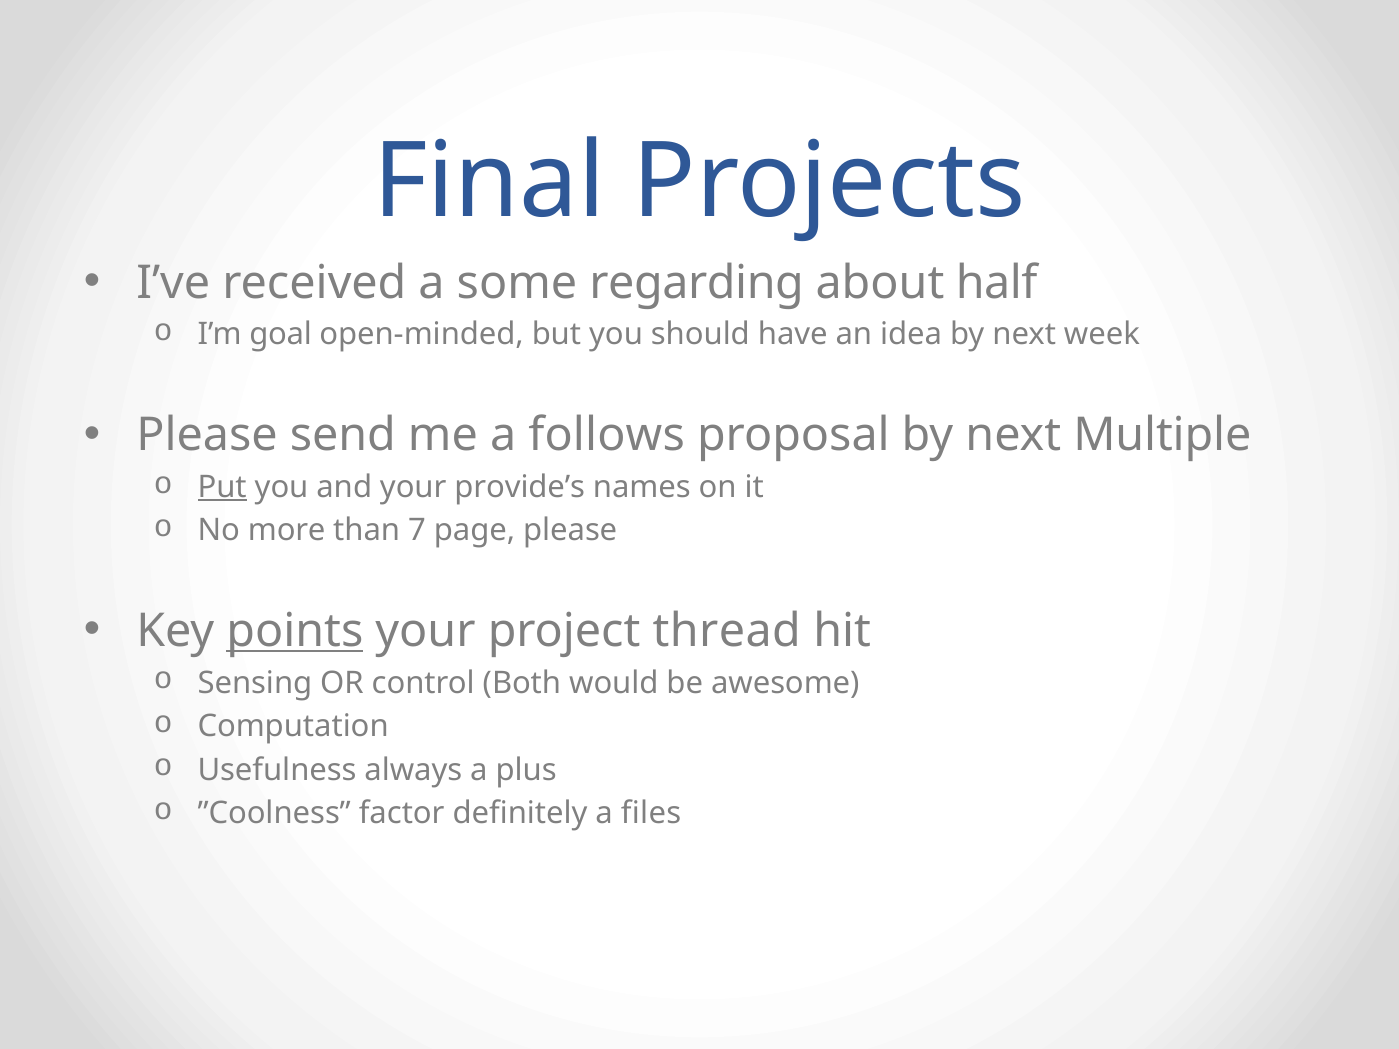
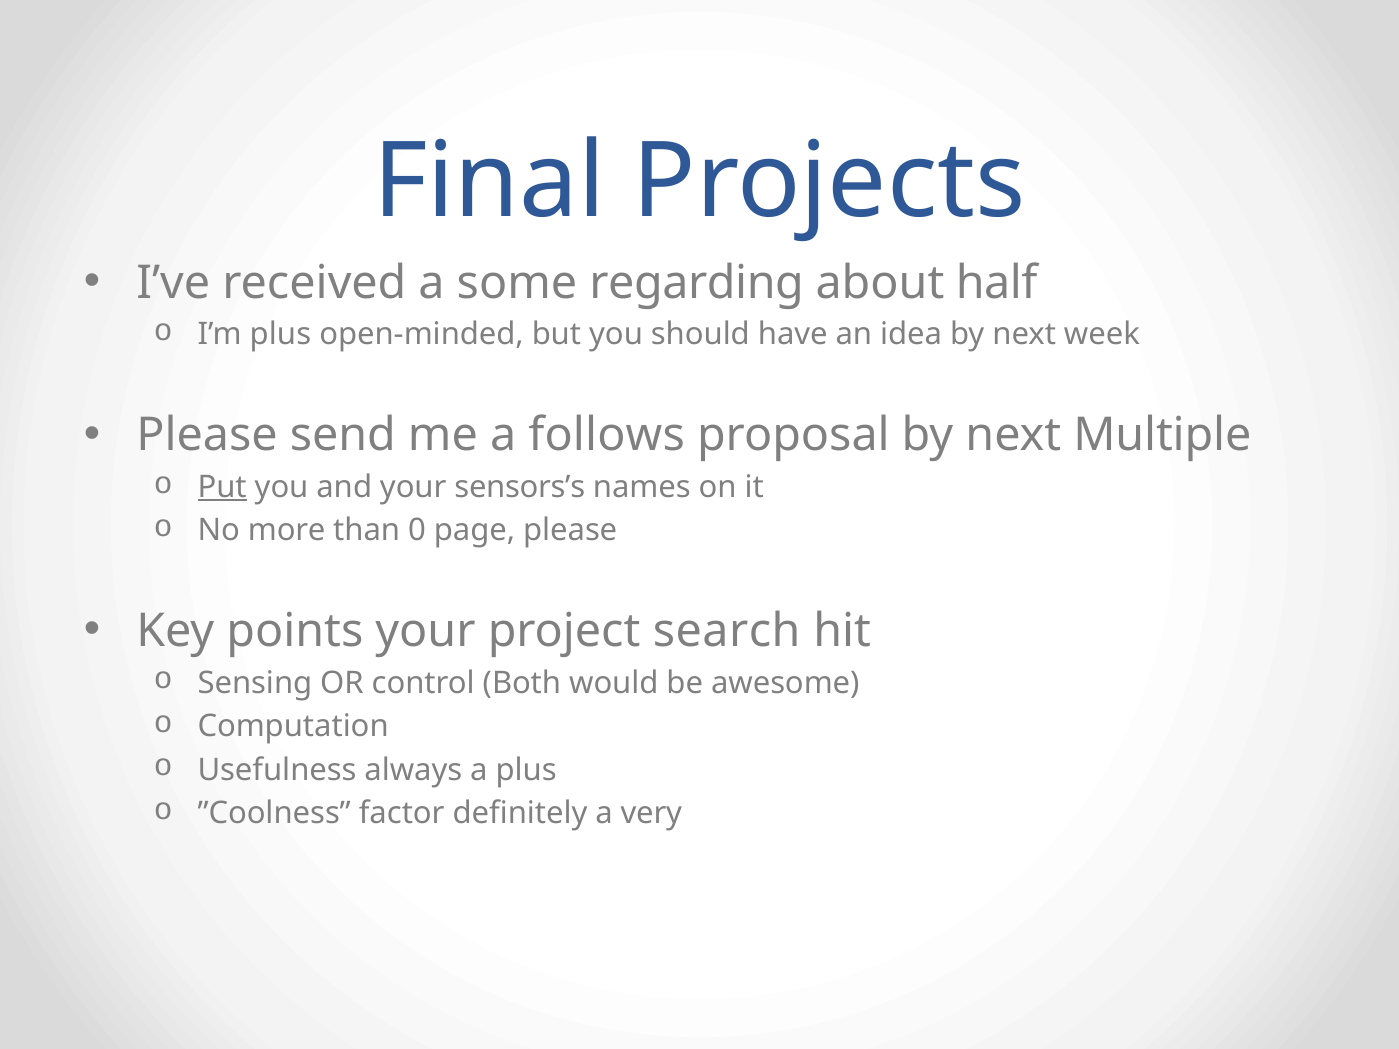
I’m goal: goal -> plus (280, 335)
provide’s: provide’s -> sensors’s (520, 487)
7: 7 -> 0 (417, 531)
points underline: present -> none (295, 631)
thread: thread -> search (727, 631)
files: files -> very (651, 813)
